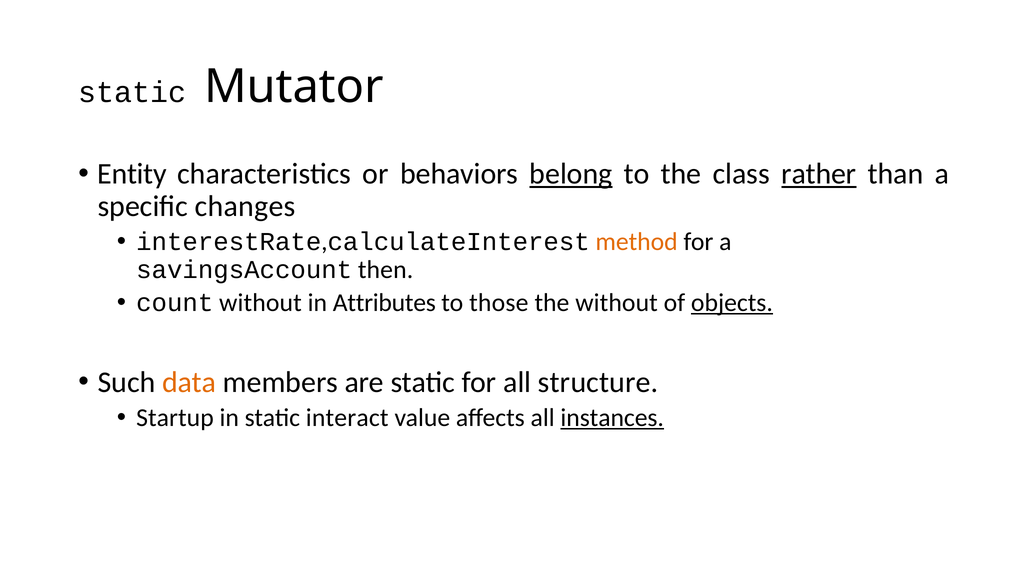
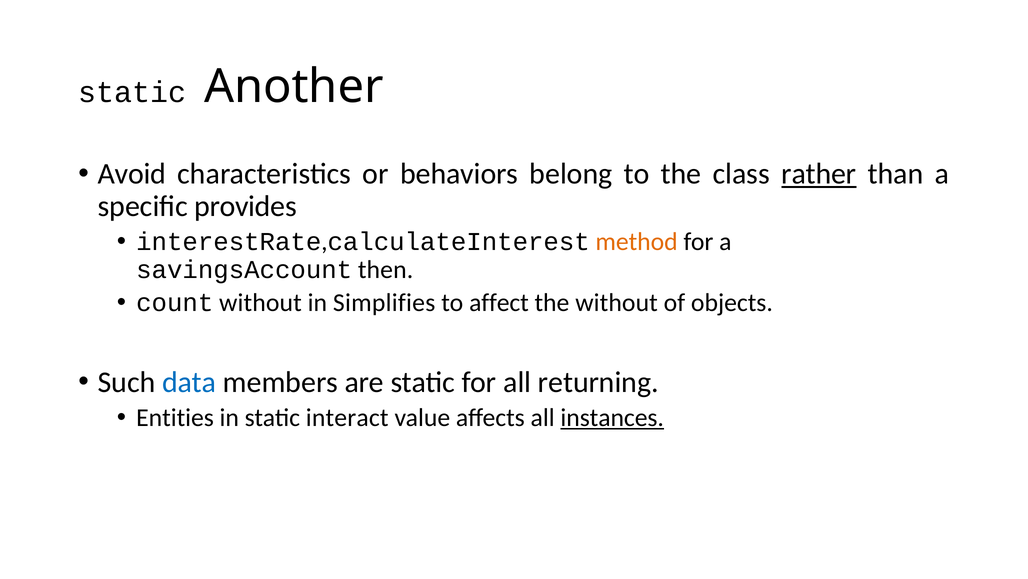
Mutator: Mutator -> Another (294, 86)
Entity: Entity -> Avoid (132, 174)
belong underline: present -> none (571, 174)
changes: changes -> provides (245, 206)
Attributes: Attributes -> Simplifies (384, 302)
those: those -> affect (499, 302)
objects underline: present -> none (732, 302)
data colour: orange -> blue (189, 382)
structure: structure -> returning (598, 382)
Startup: Startup -> Entities (175, 417)
